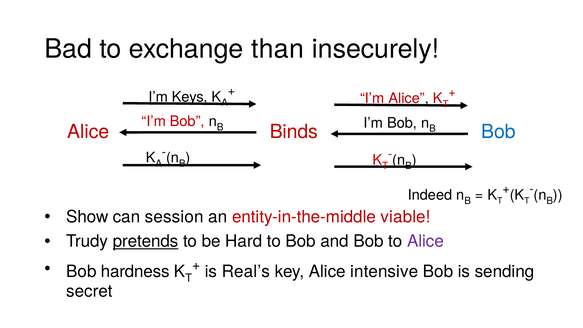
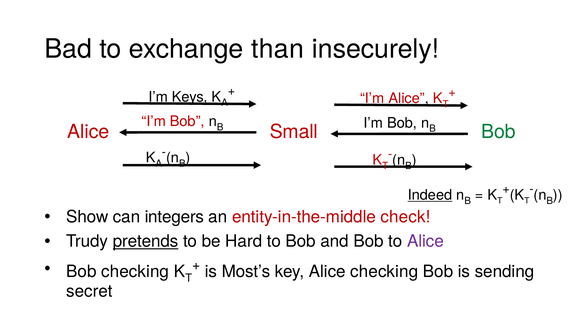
Binds: Binds -> Small (294, 132)
Bob colour: blue -> green (498, 132)
Indeed underline: none -> present (430, 195)
session: session -> integers (174, 217)
viable: viable -> check (406, 217)
Real’s: Real’s -> Most’s (246, 271)
Alice intensive: intensive -> checking (384, 271)
Bob hardness: hardness -> checking (135, 271)
